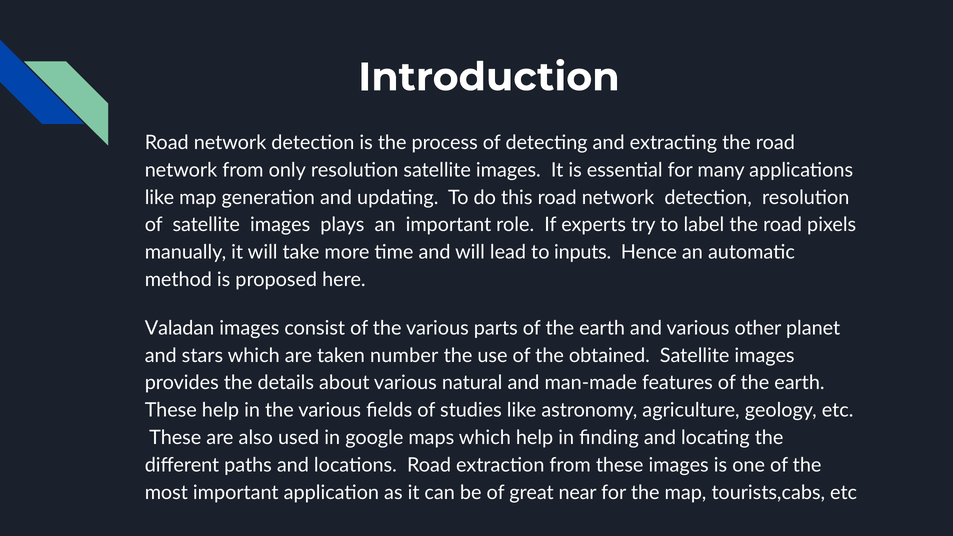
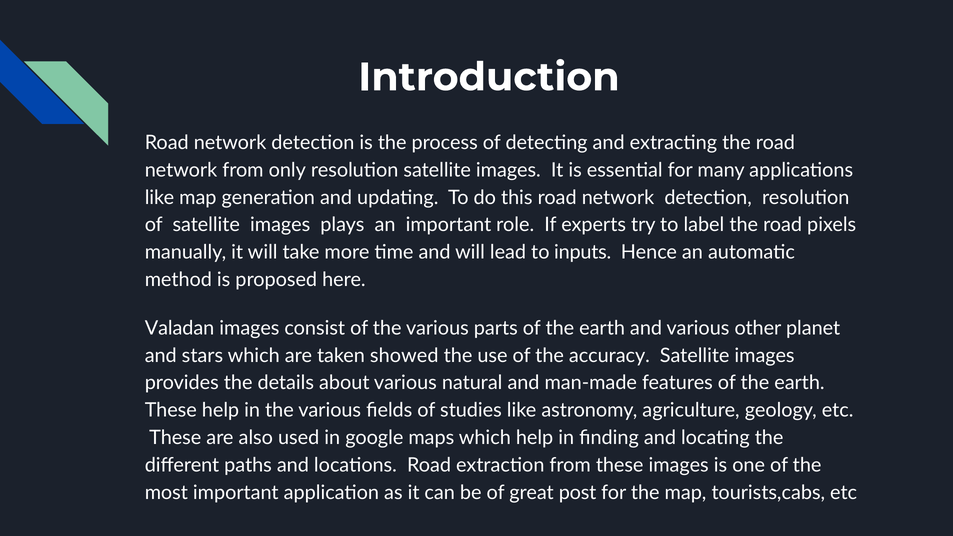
number: number -> showed (404, 356)
obtained: obtained -> accuracy (609, 356)
near: near -> post (578, 493)
